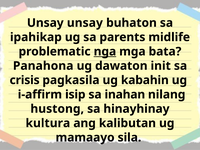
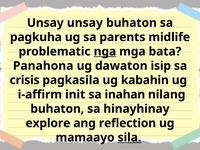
ipahikap: ipahikap -> pagkuha (36, 37)
init: init -> isip (161, 66)
isip: isip -> init (75, 94)
hustong: hustong -> buhaton (57, 109)
kultura: kultura -> explore (48, 123)
kalibutan: kalibutan -> reflection (127, 123)
sila underline: none -> present (129, 137)
